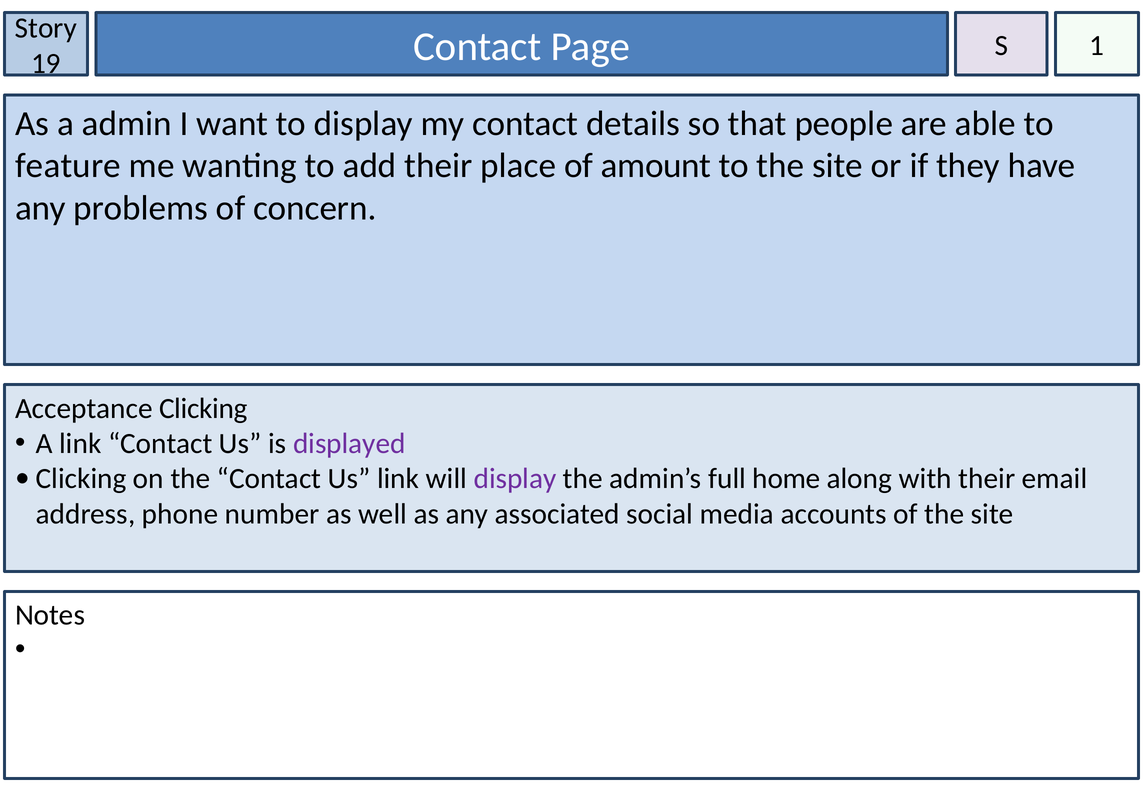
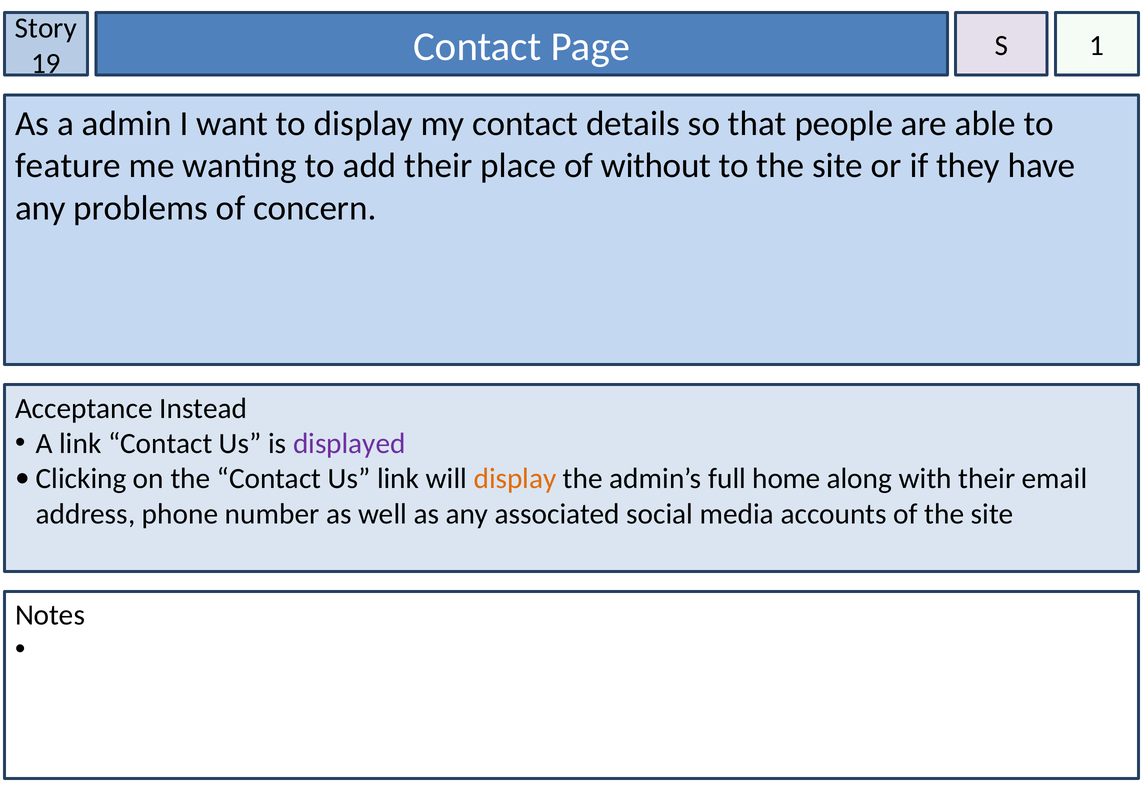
amount: amount -> without (656, 166)
Acceptance Clicking: Clicking -> Instead (203, 409)
display colour: purple -> orange (515, 479)
